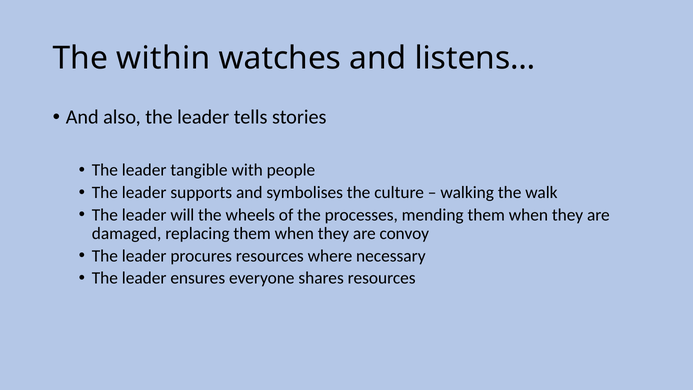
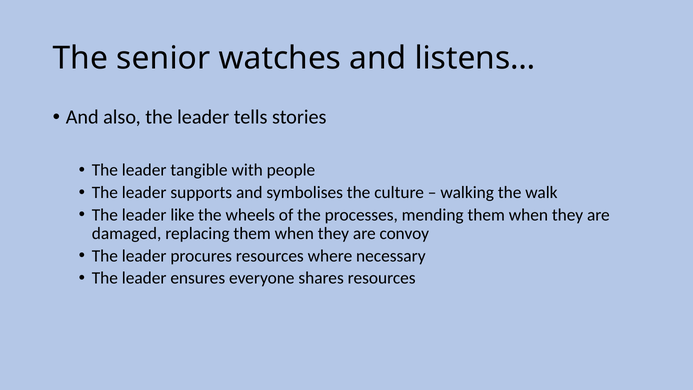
within: within -> senior (163, 58)
will: will -> like (182, 215)
